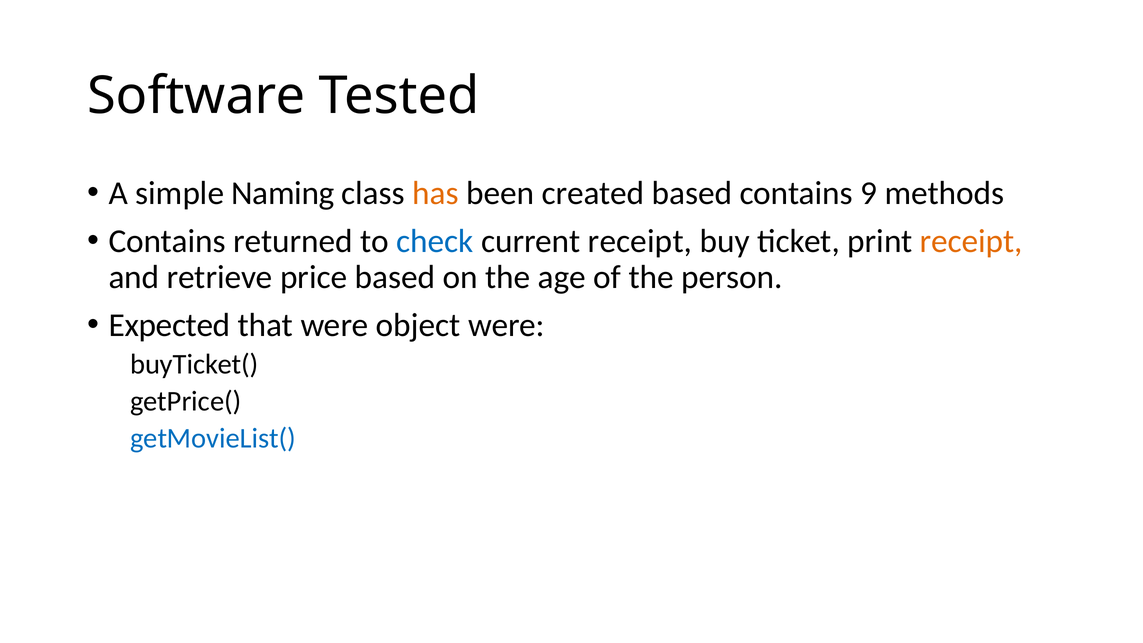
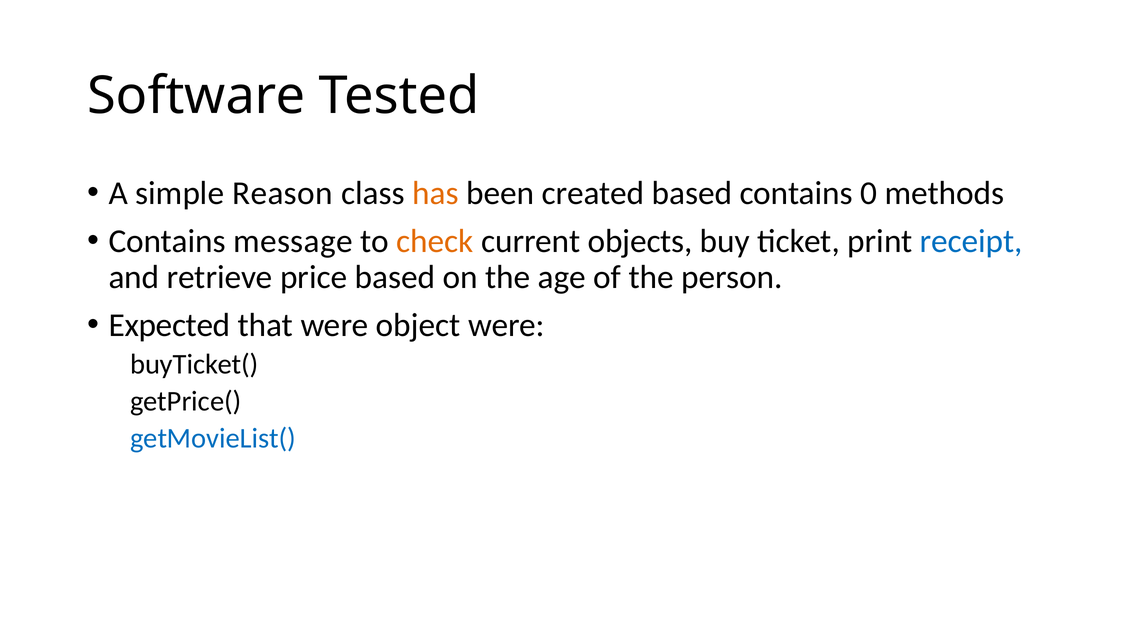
Naming: Naming -> Reason (282, 193)
9: 9 -> 0 (869, 193)
returned: returned -> message (293, 241)
check colour: blue -> orange (435, 241)
current receipt: receipt -> objects (640, 241)
receipt colour: orange -> blue (971, 241)
